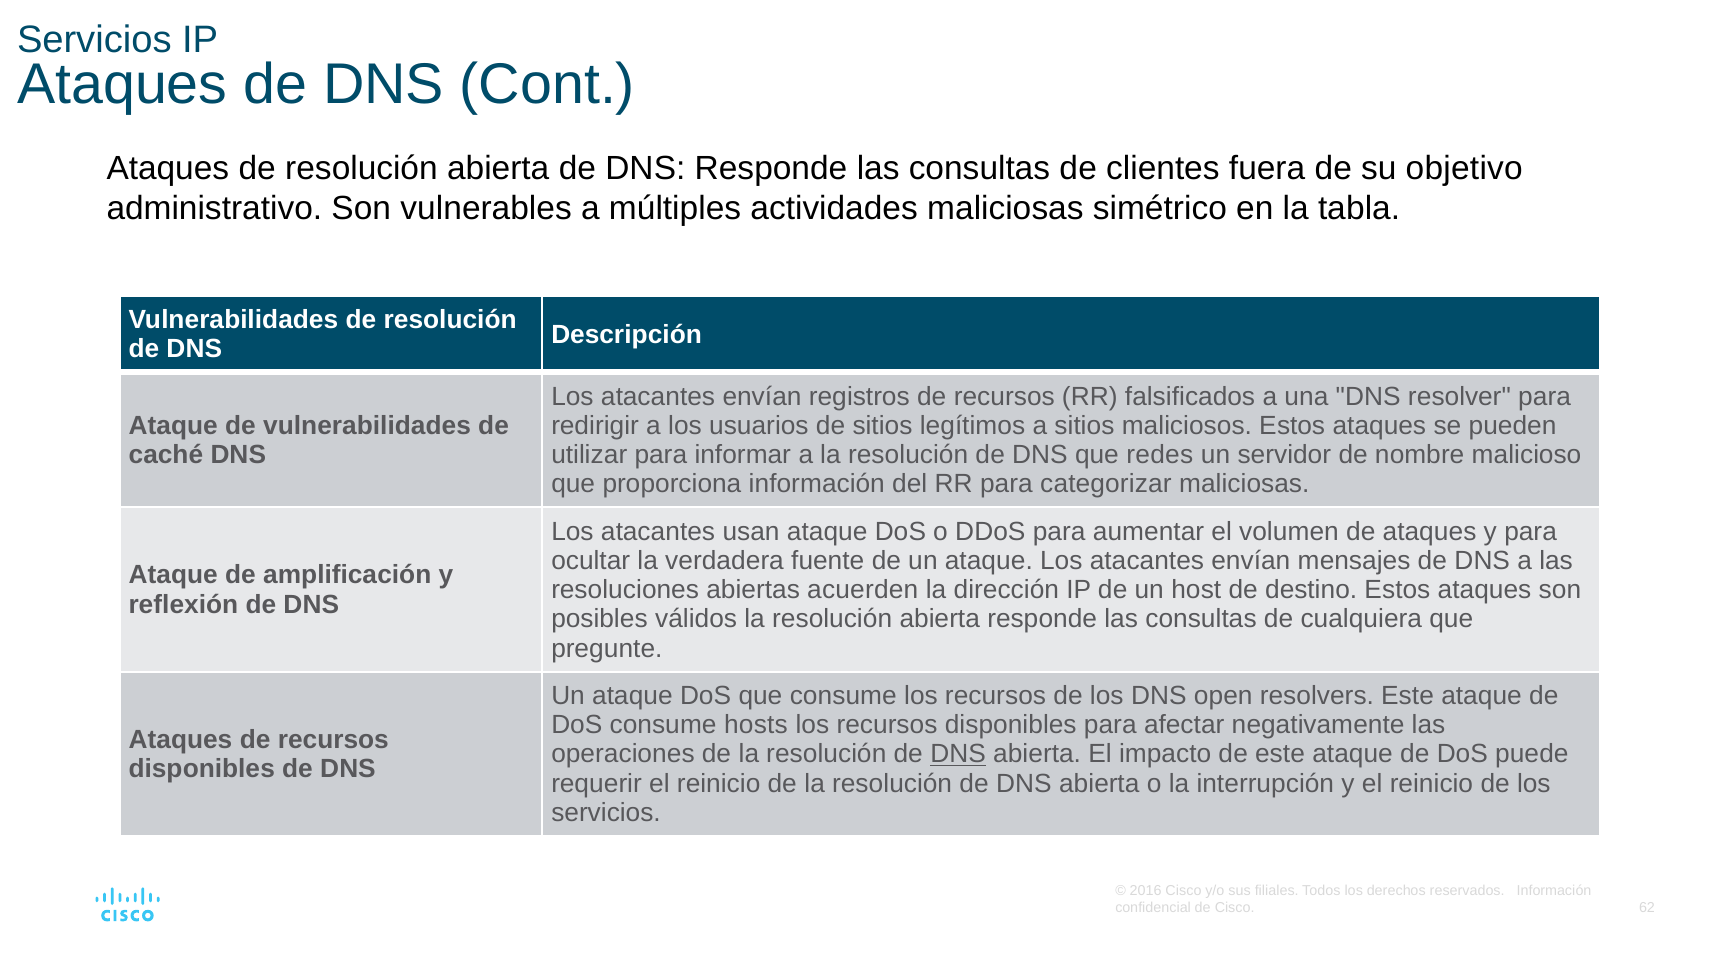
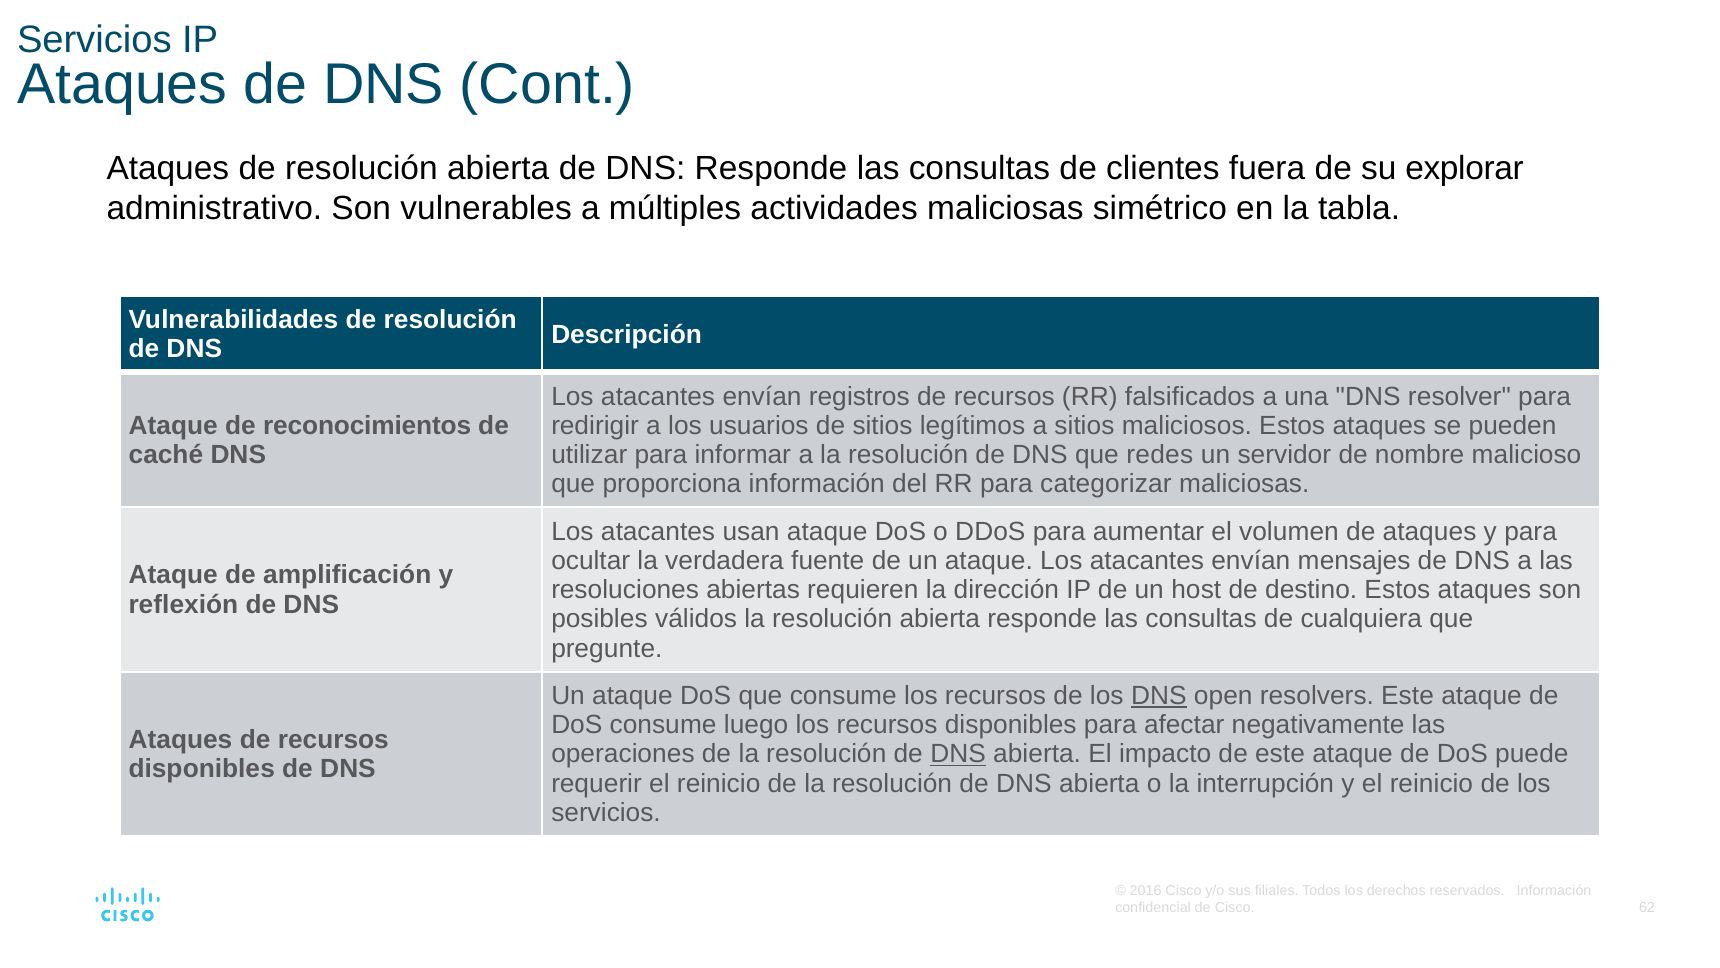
objetivo: objetivo -> explorar (1465, 169)
de vulnerabilidades: vulnerabilidades -> reconocimientos (367, 425)
acuerden: acuerden -> requieren (863, 590)
DNS underline: none -> present (1159, 695)
hosts: hosts -> luego (756, 725)
